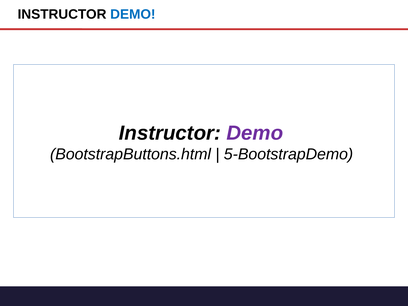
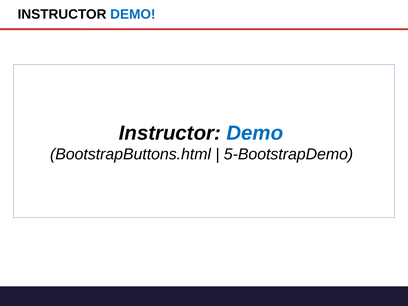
Demo colour: purple -> blue (255, 133)
